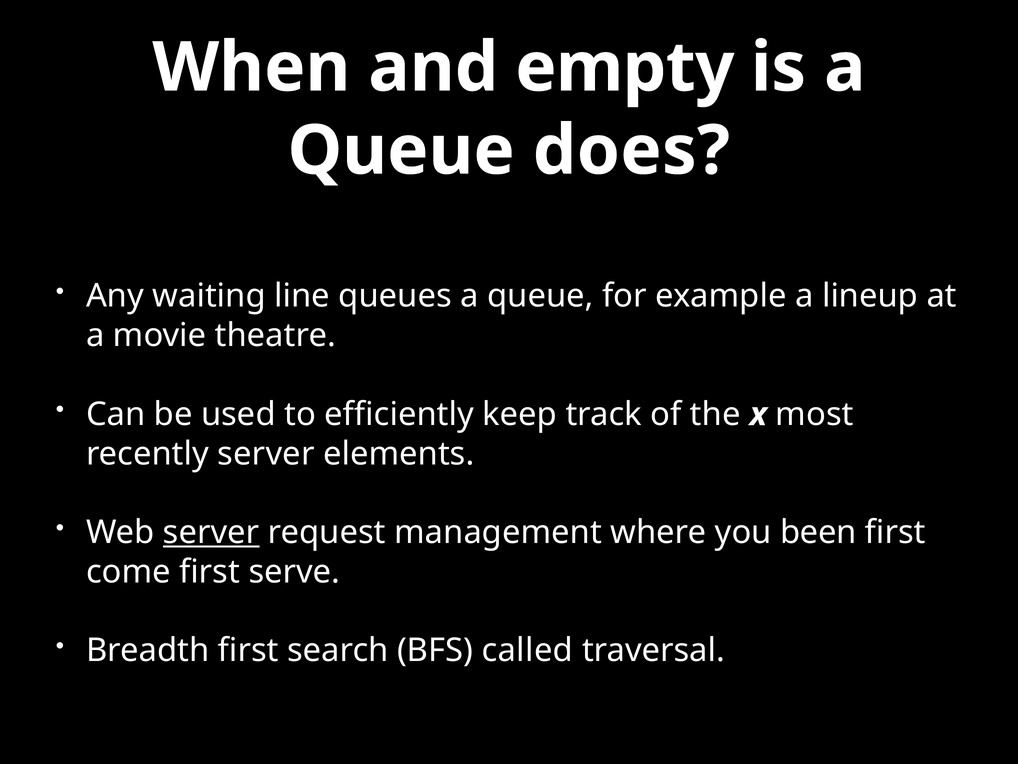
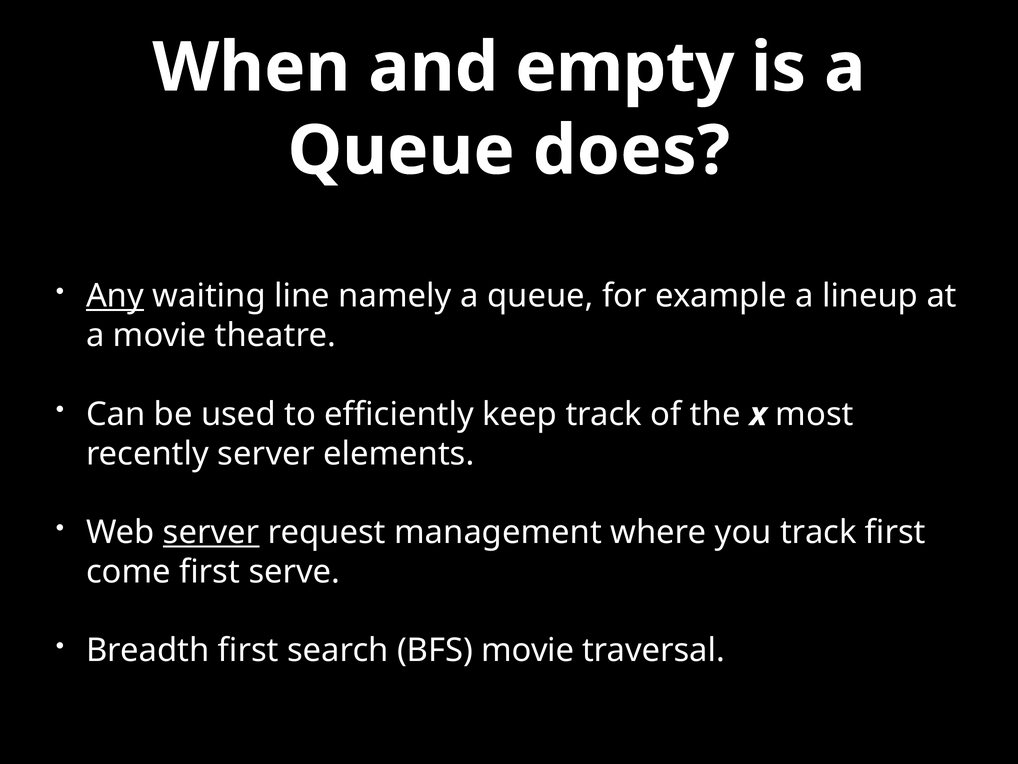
Any underline: none -> present (115, 296)
queues: queues -> namely (395, 296)
you been: been -> track (818, 532)
BFS called: called -> movie (528, 650)
